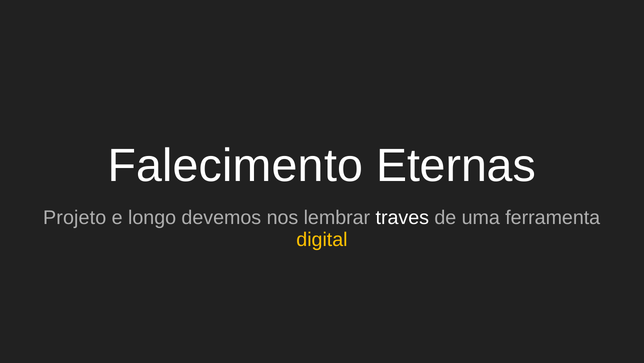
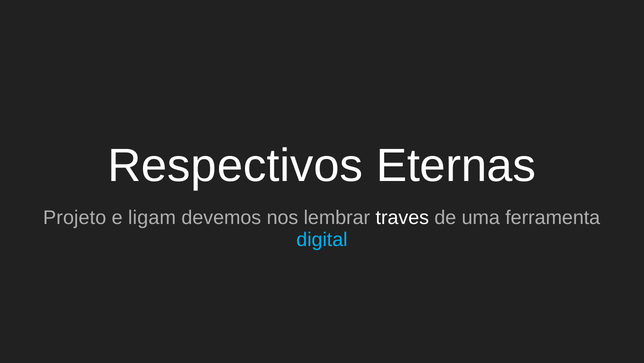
Falecimento: Falecimento -> Respectivos (235, 165)
longo: longo -> ligam (152, 217)
digital colour: yellow -> light blue (322, 239)
